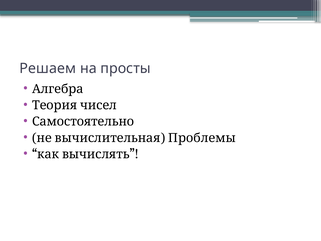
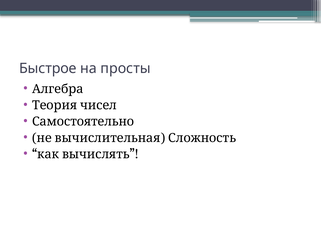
Решаем: Решаем -> Быстрое (48, 68)
Проблемы: Проблемы -> Сложность (202, 138)
